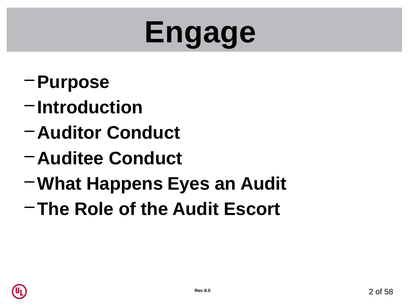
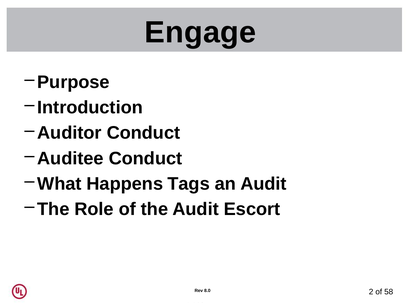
Eyes: Eyes -> Tags (189, 184)
